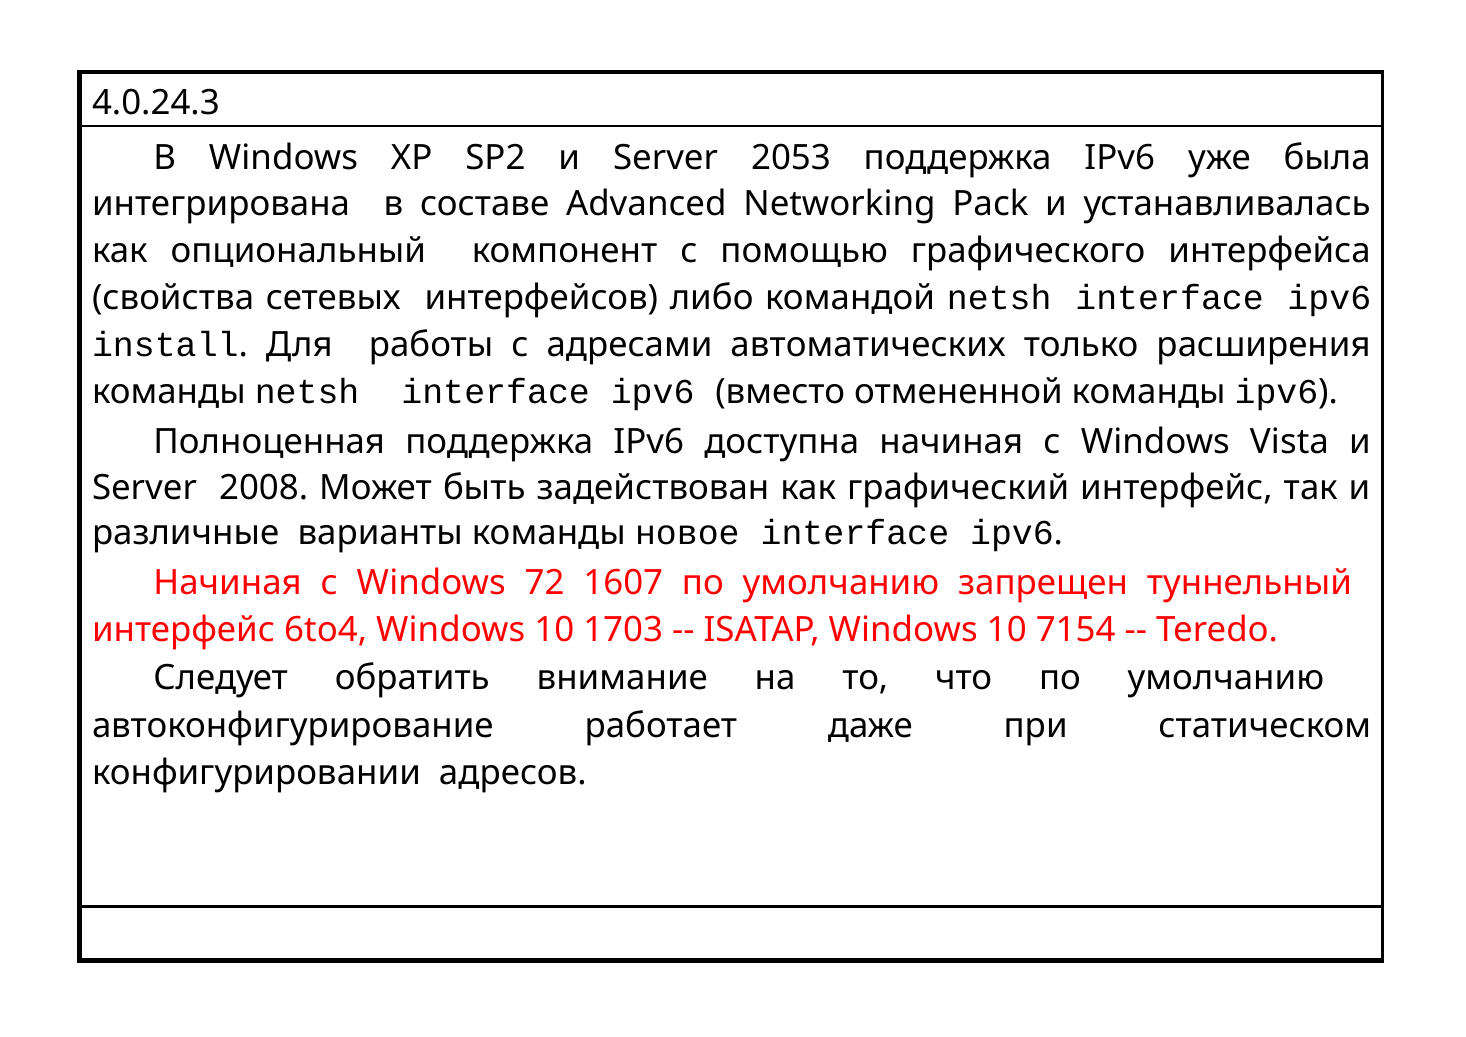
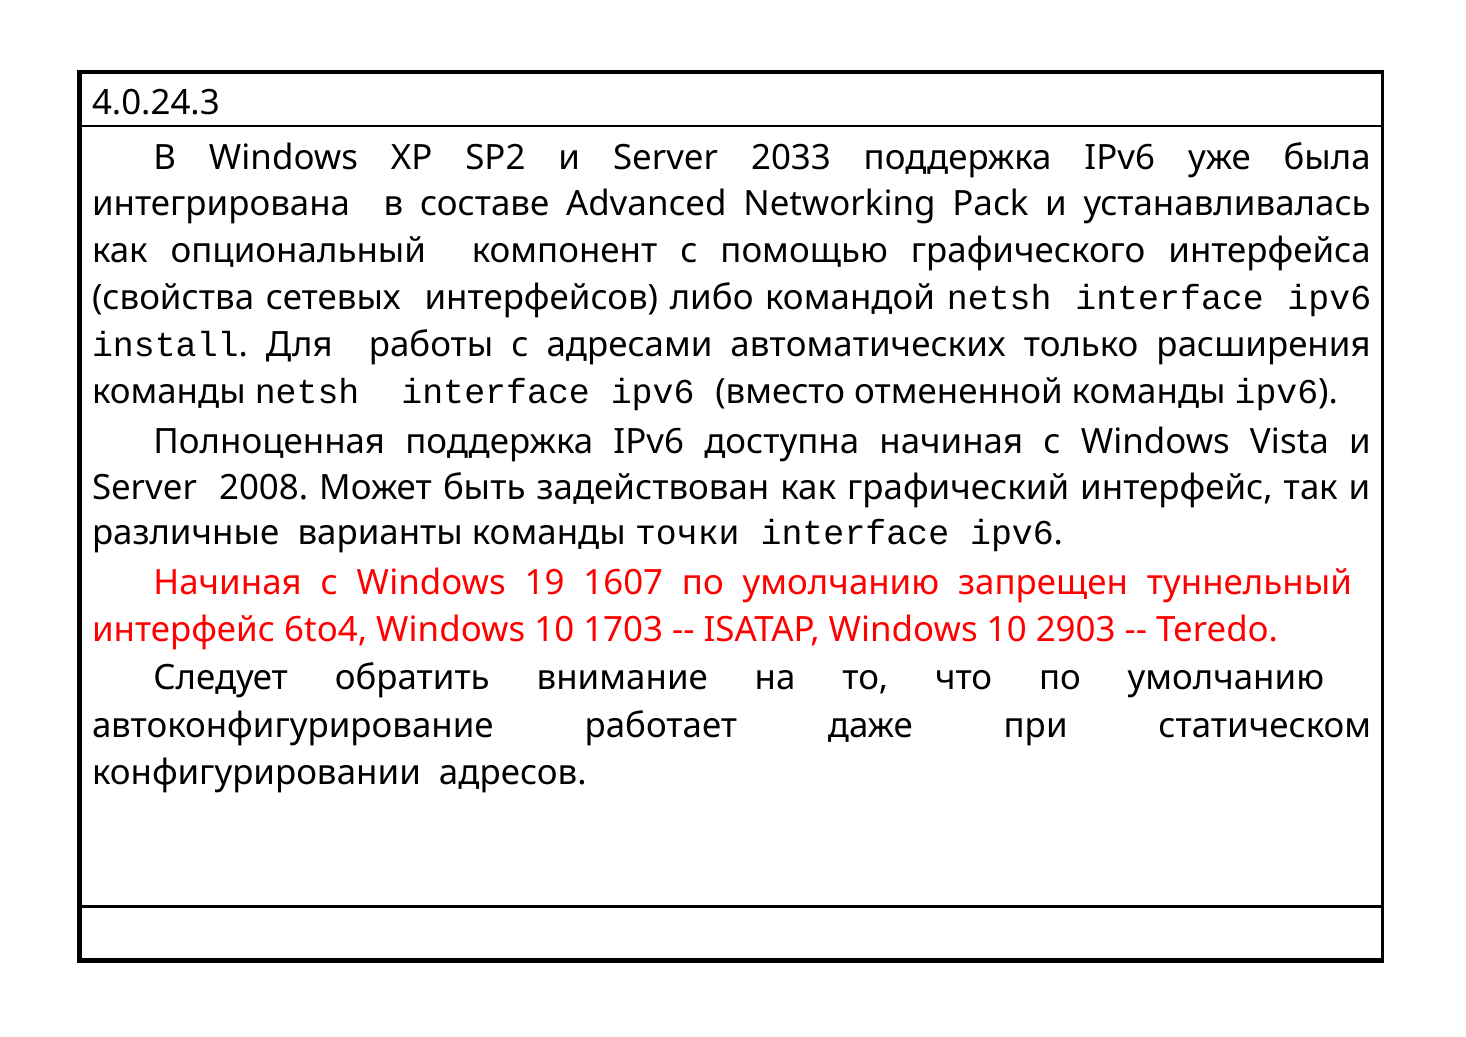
2053: 2053 -> 2033 (791, 158)
новое: новое -> точки (687, 533)
72: 72 -> 19 (545, 583)
7154: 7154 -> 2903 (1076, 630)
